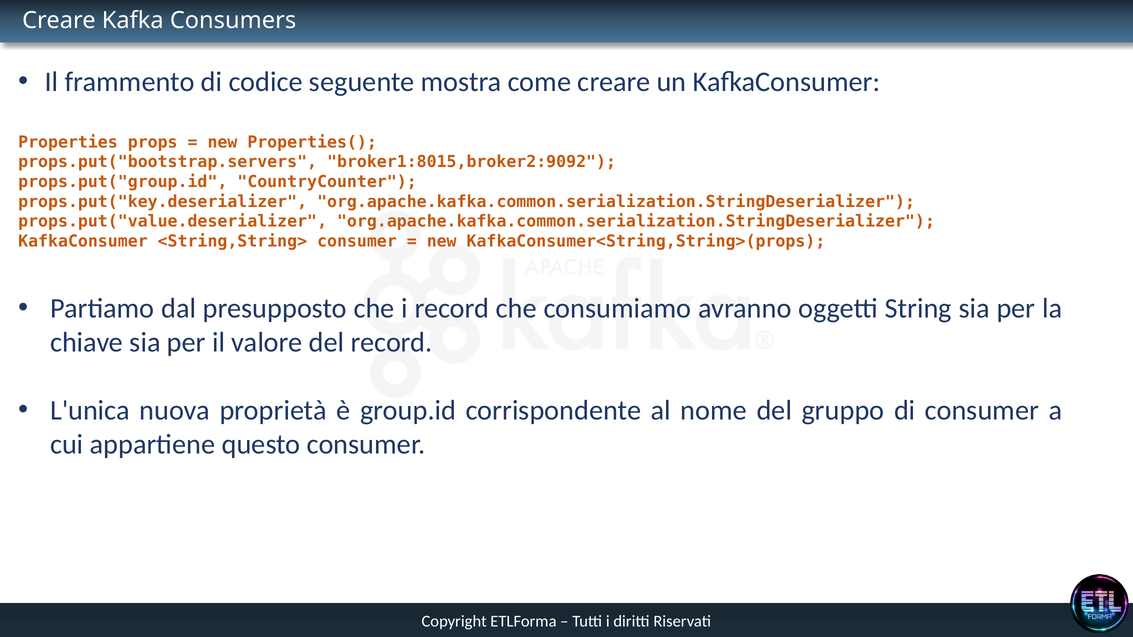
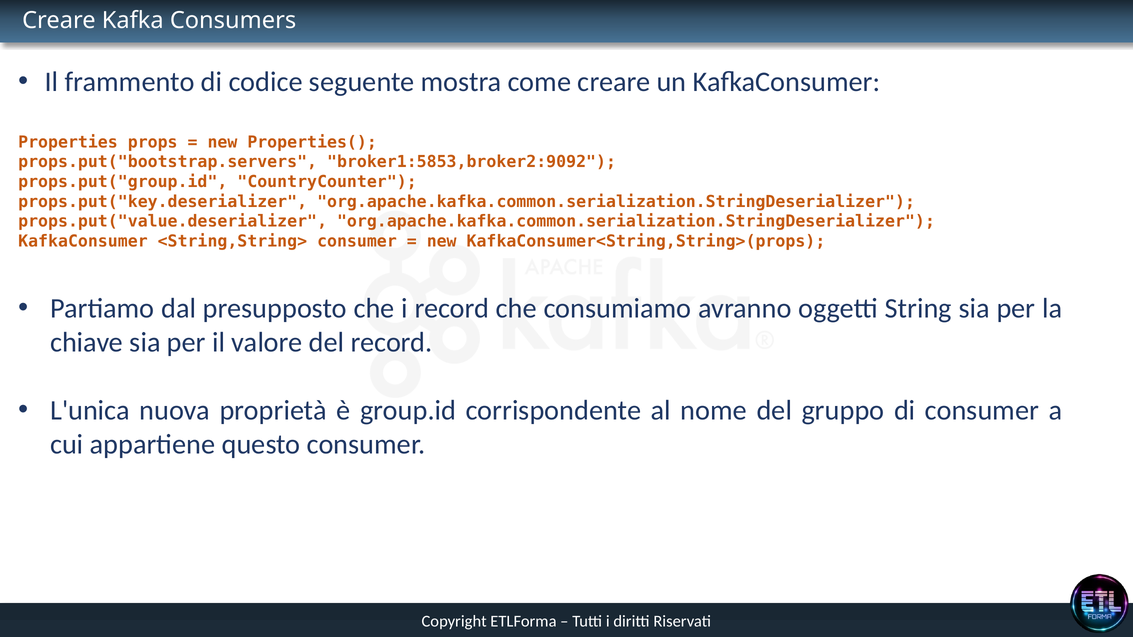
broker1:8015,broker2:9092: broker1:8015,broker2:9092 -> broker1:5853,broker2:9092 (472, 162)
